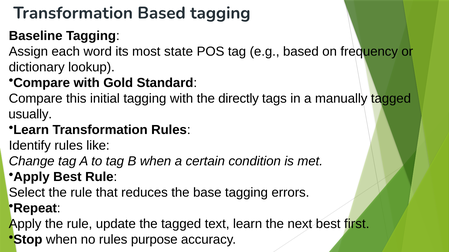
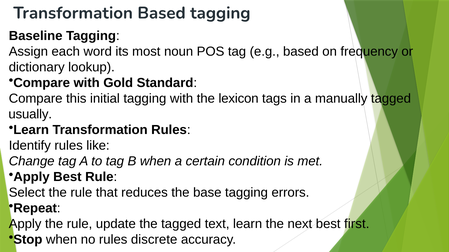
state: state -> noun (179, 52)
directly: directly -> lexicon (239, 99)
purpose: purpose -> discrete (154, 240)
